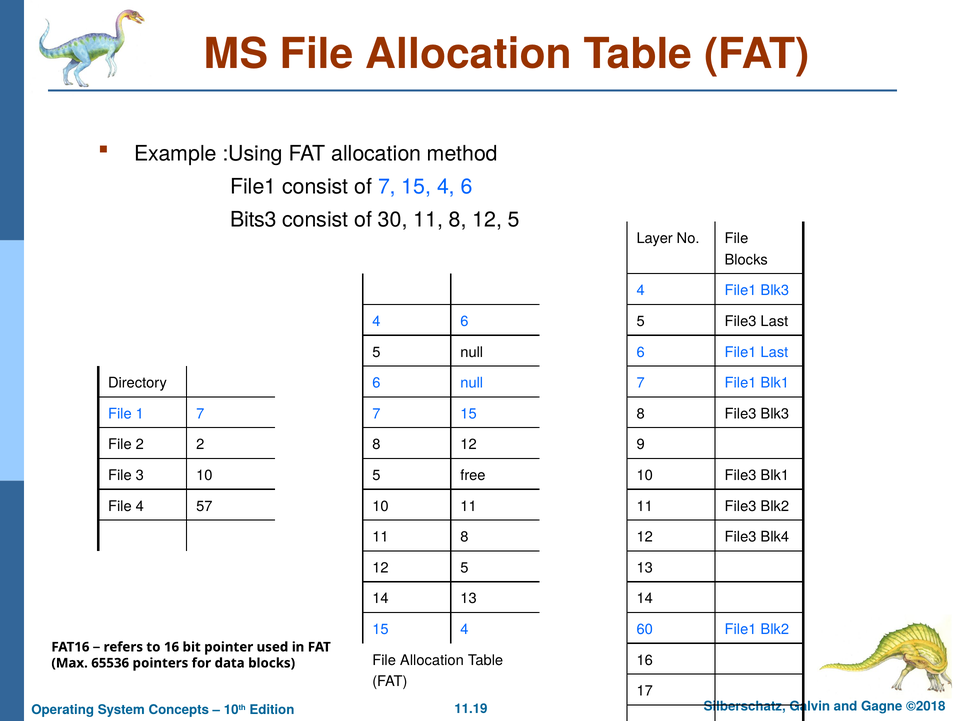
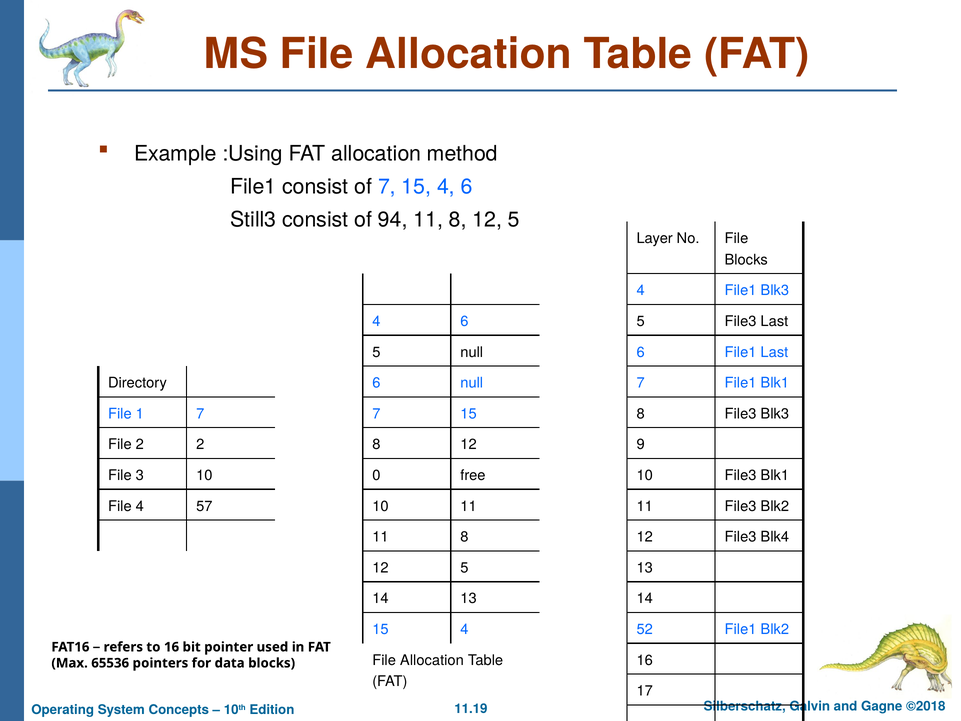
Bits3: Bits3 -> Still3 (253, 220)
30: 30 -> 94 (393, 220)
10 5: 5 -> 0 (376, 475)
60: 60 -> 52 (645, 629)
